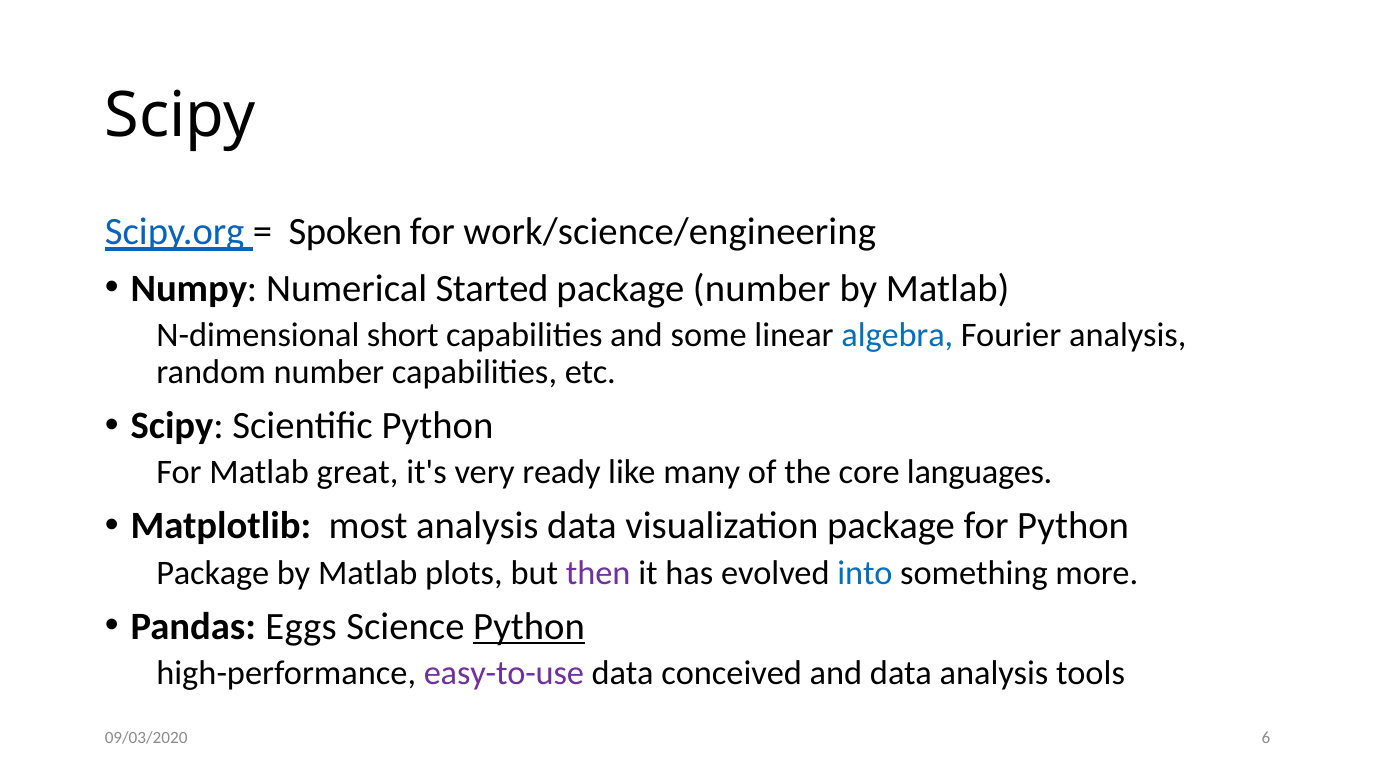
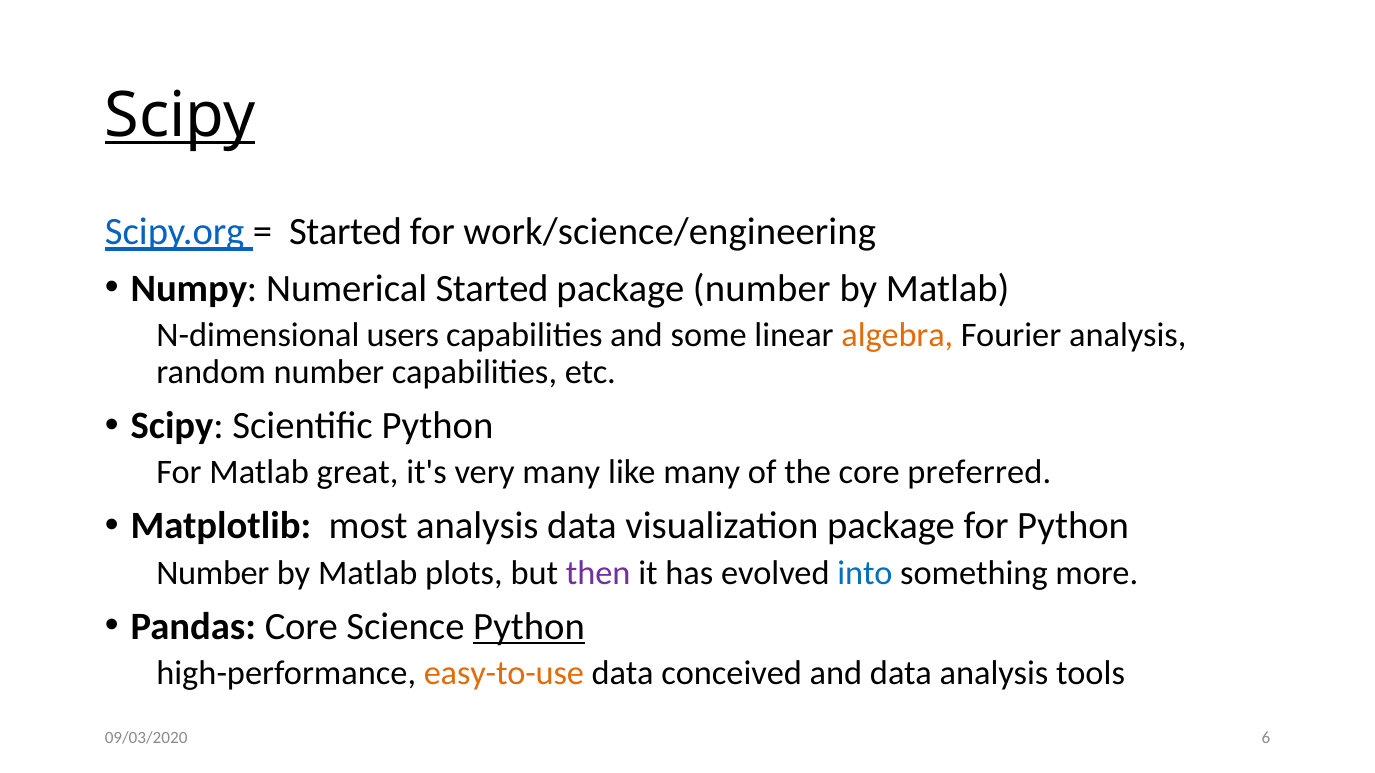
Scipy underline: none -> present (180, 116)
Spoken: Spoken -> Started (345, 232)
short: short -> users (403, 335)
algebra colour: blue -> orange (897, 335)
very ready: ready -> many (561, 473)
languages: languages -> preferred (979, 473)
Package: Package -> Number (213, 573)
Pandas Eggs: Eggs -> Core (301, 627)
easy-to-use colour: purple -> orange (504, 673)
